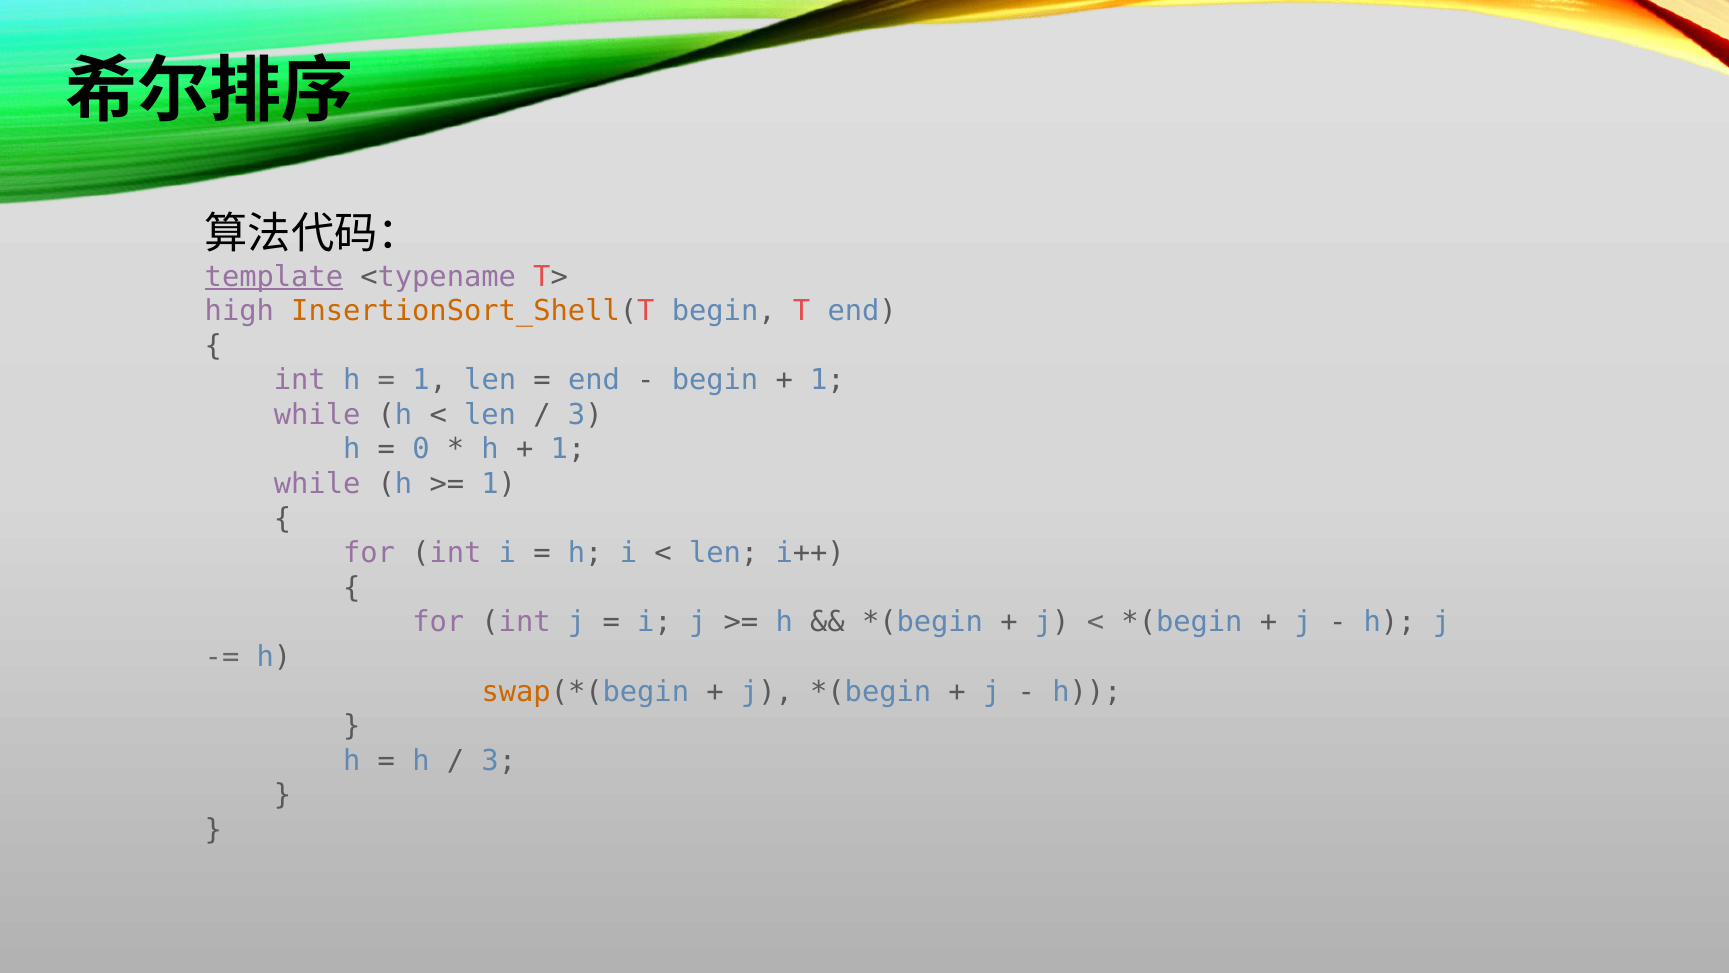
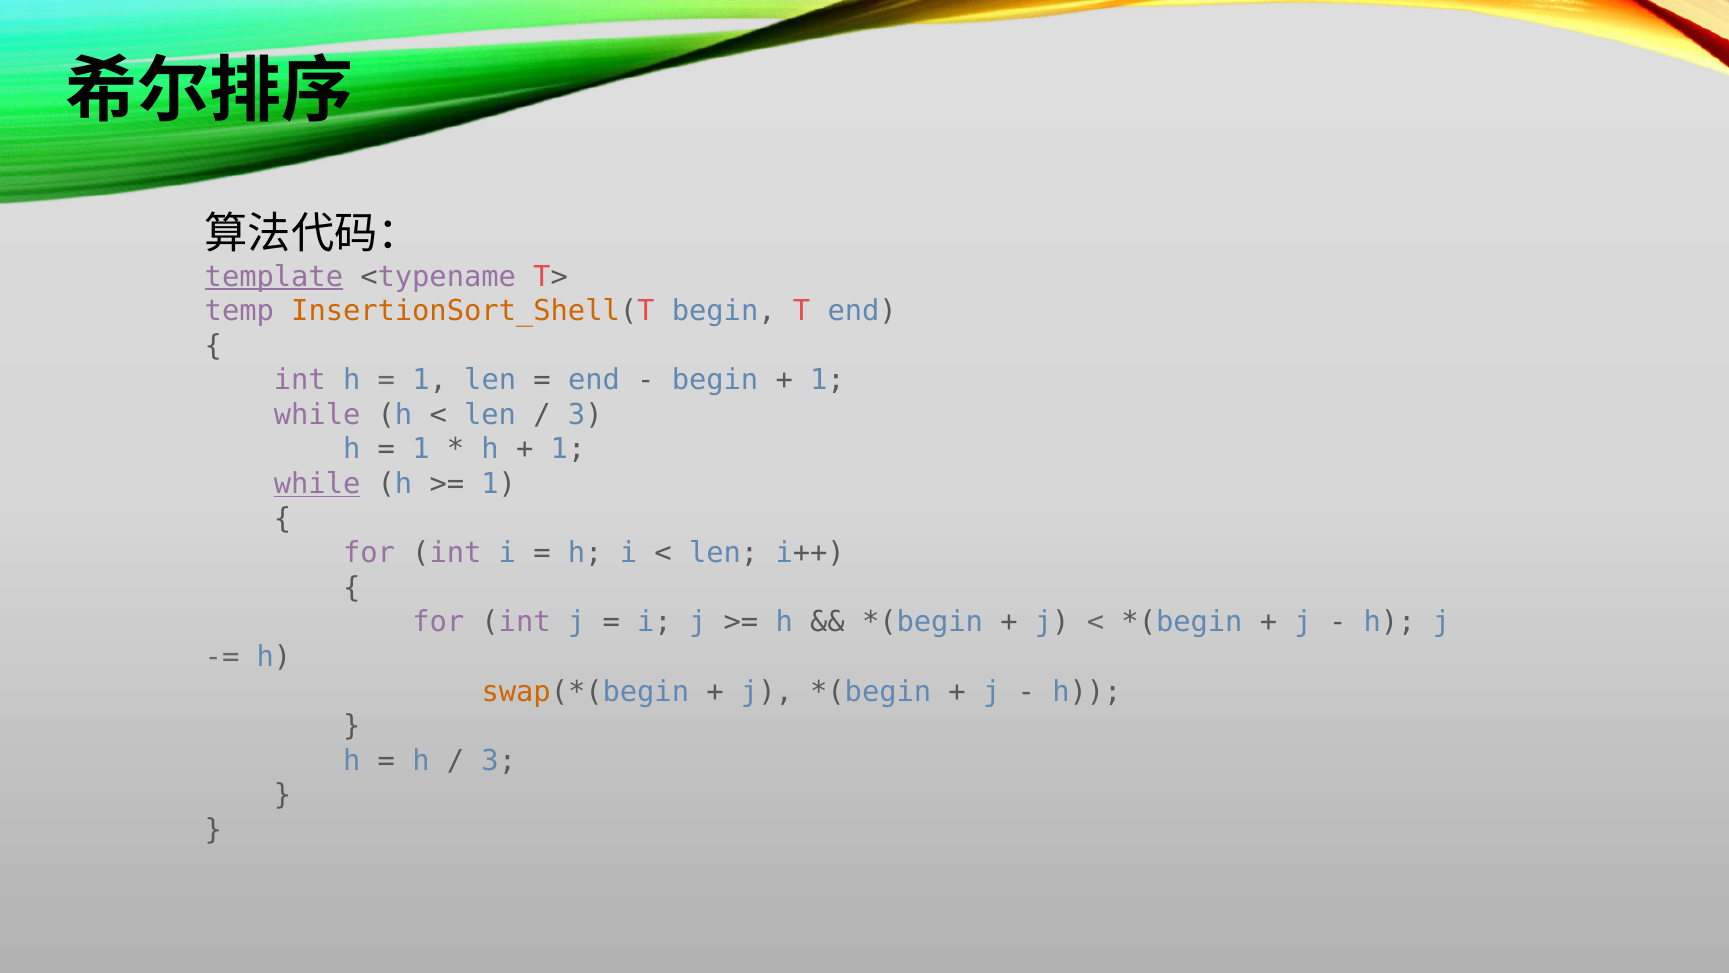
high: high -> temp (239, 311)
0: 0 -> 1 (421, 449)
while underline: none -> present (317, 484)
